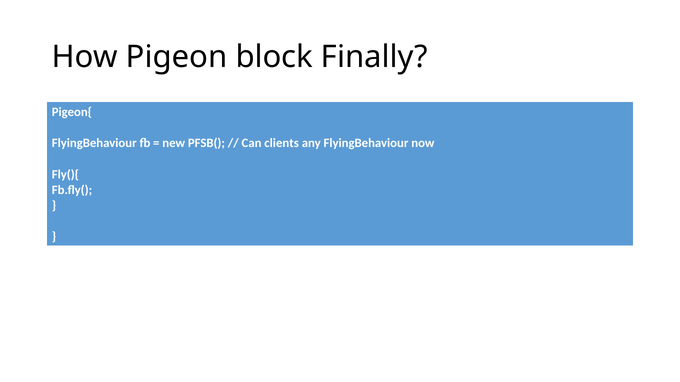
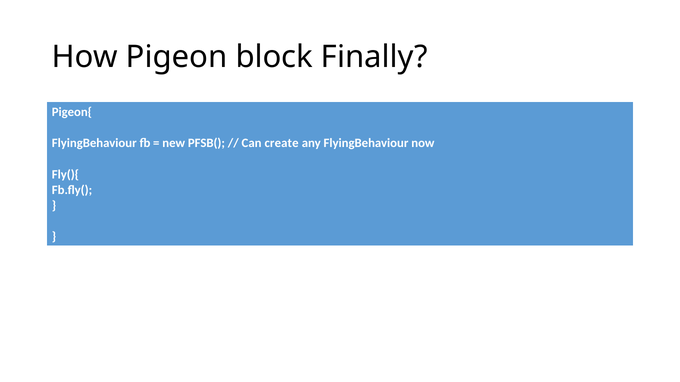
clients: clients -> create (282, 143)
